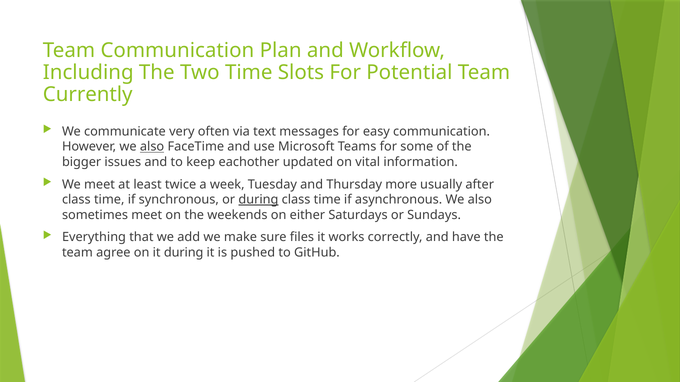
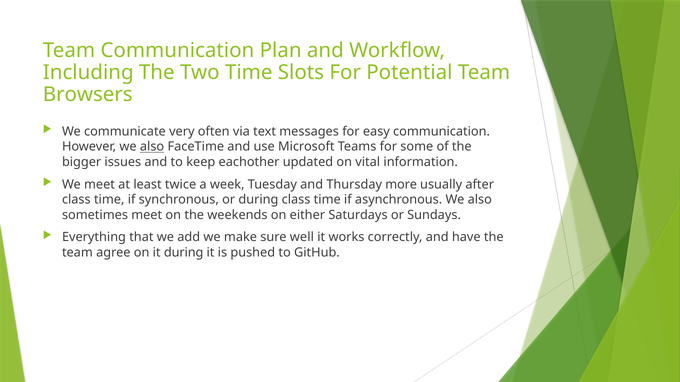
Currently: Currently -> Browsers (88, 95)
during underline: present -> none (258, 200)
files: files -> well (302, 238)
